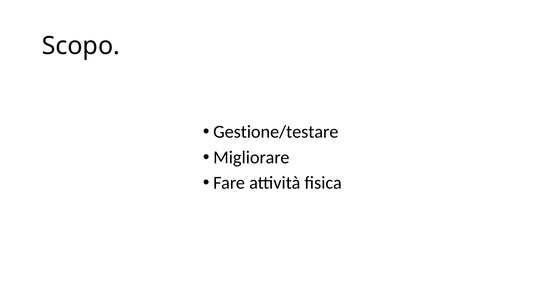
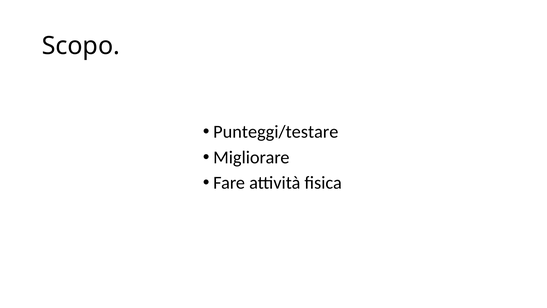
Gestione/testare: Gestione/testare -> Punteggi/testare (276, 132)
